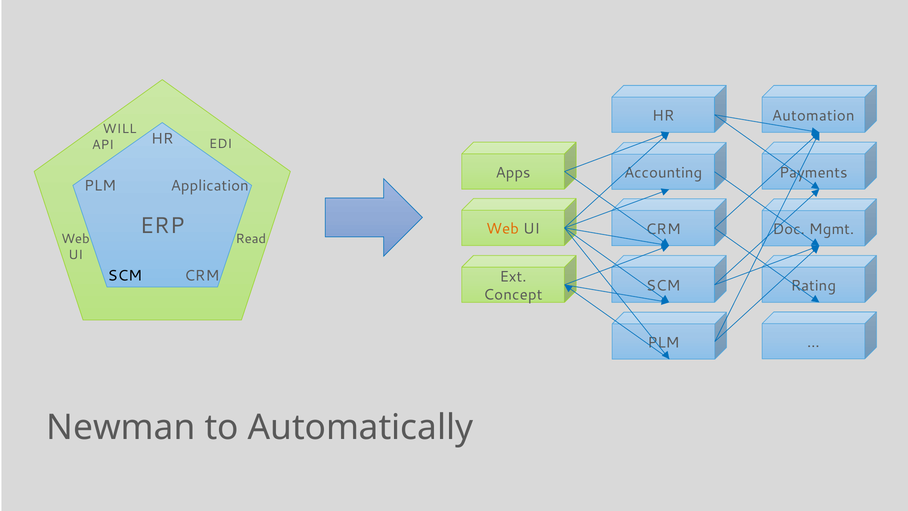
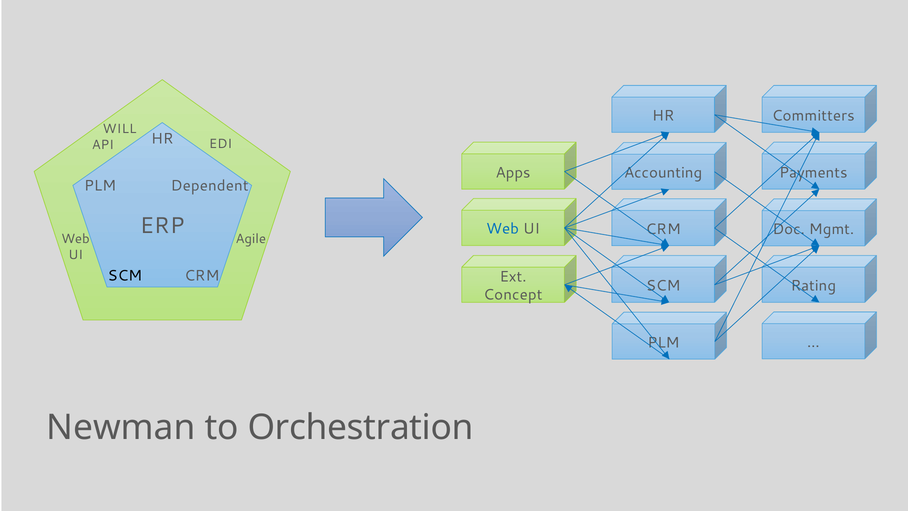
Automation: Automation -> Committers (813, 116)
Application: Application -> Dependent (210, 186)
Web colour: orange -> blue (502, 229)
Read: Read -> Agile (251, 239)
Automatically: Automatically -> Orchestration (361, 428)
